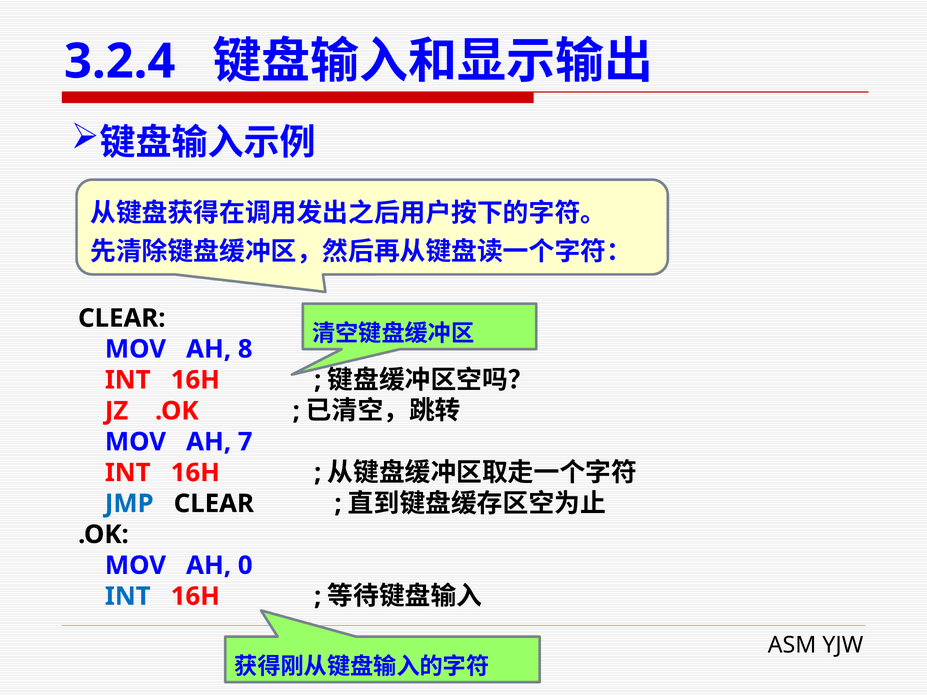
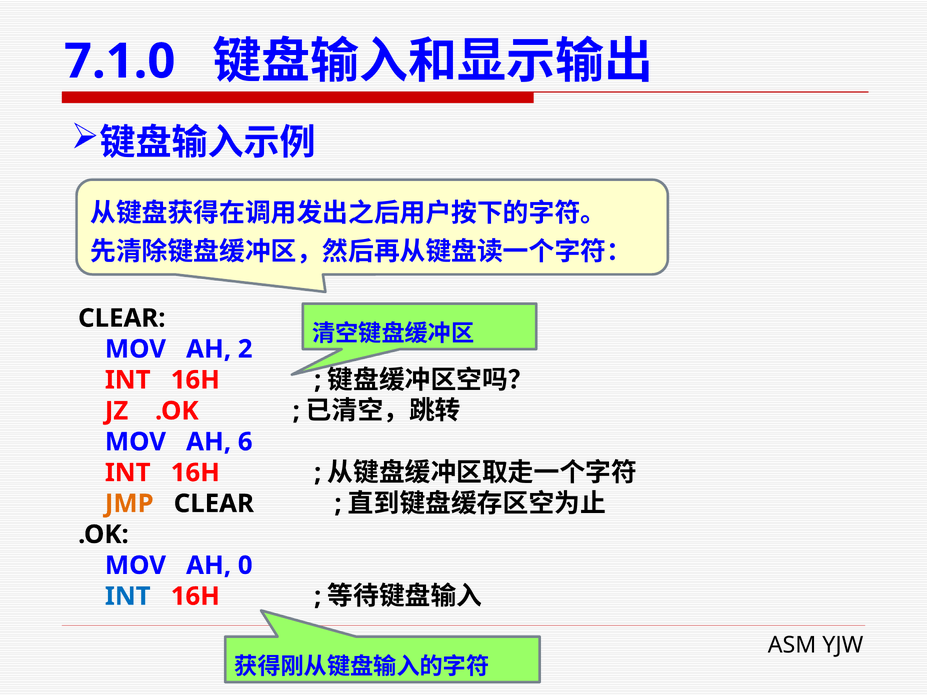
3.2.4: 3.2.4 -> 7.1.0 (120, 61)
8: 8 -> 2 (245, 349)
7: 7 -> 6 (245, 442)
JMP colour: blue -> orange (129, 504)
